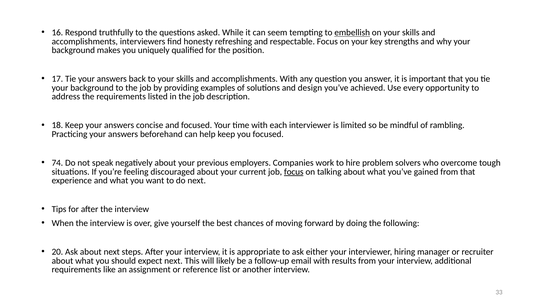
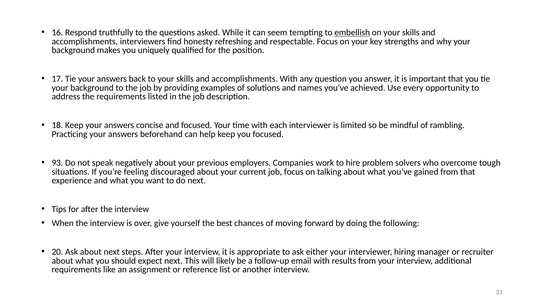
design: design -> names (310, 88)
74: 74 -> 93 (57, 163)
focus underline: present -> none (294, 172)
